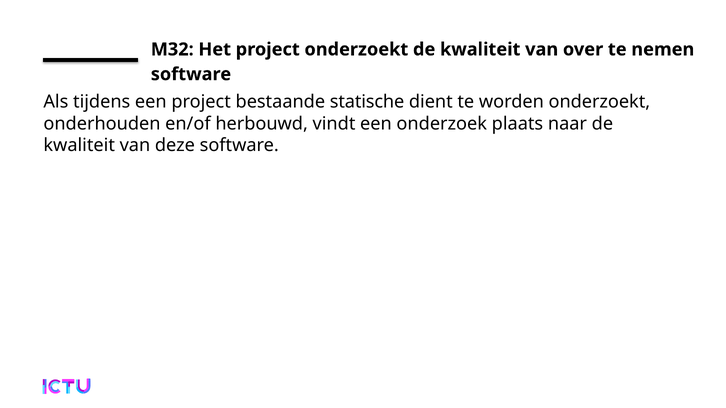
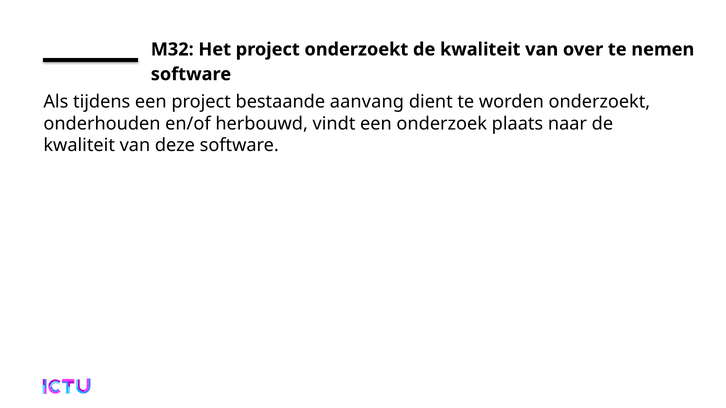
statische: statische -> aanvang (367, 102)
